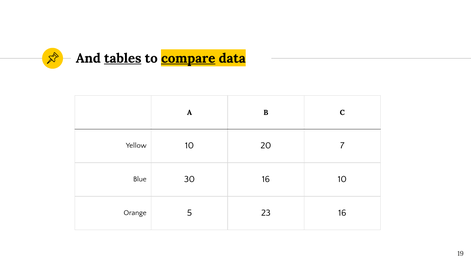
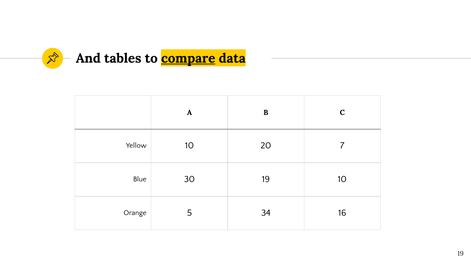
tables underline: present -> none (123, 58)
30 16: 16 -> 19 (266, 179)
23: 23 -> 34 (266, 213)
